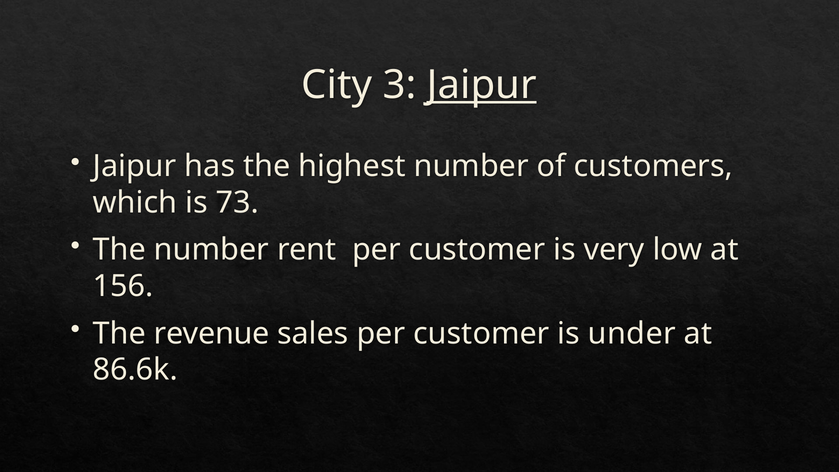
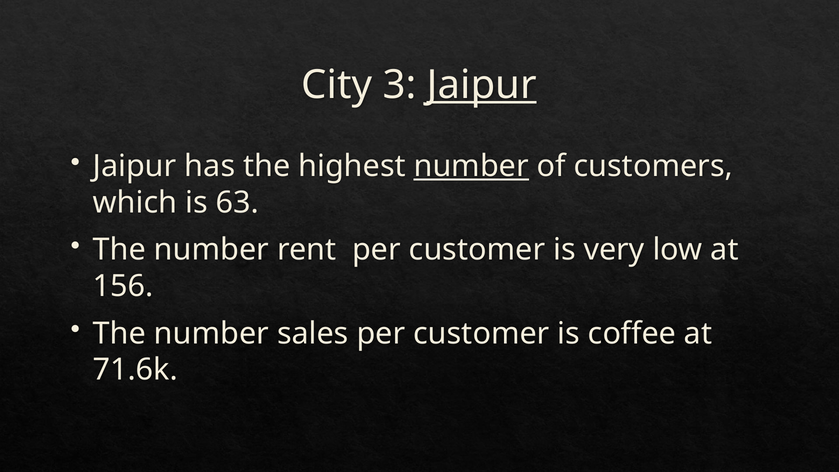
number underline: none -> present (471, 166)
73: 73 -> 63 (237, 203)
revenue: revenue -> number (211, 333)
under: under -> coffee (632, 333)
86.6k: 86.6k -> 71.6k (135, 370)
